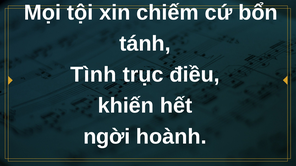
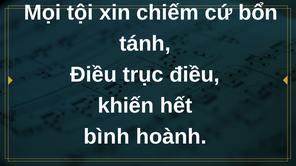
Tình: Tình -> Điều (93, 75)
ngời: ngời -> bình (107, 137)
